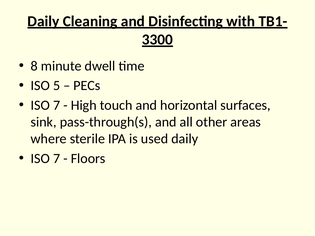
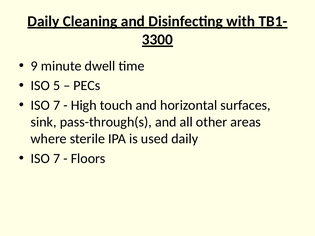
8: 8 -> 9 (34, 66)
